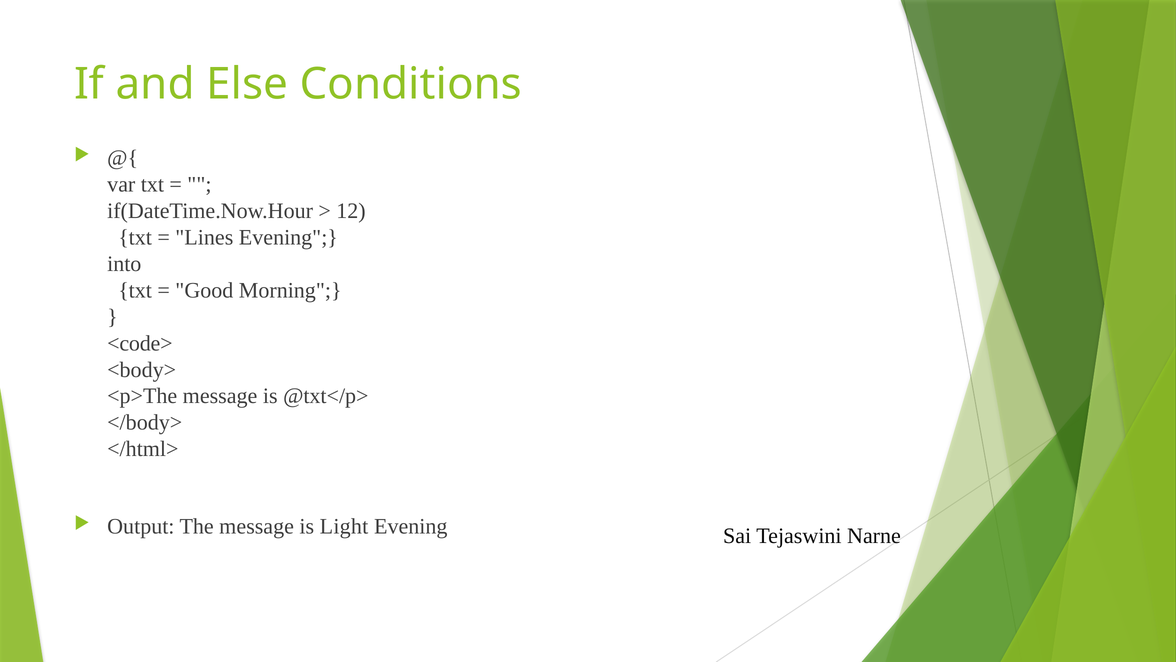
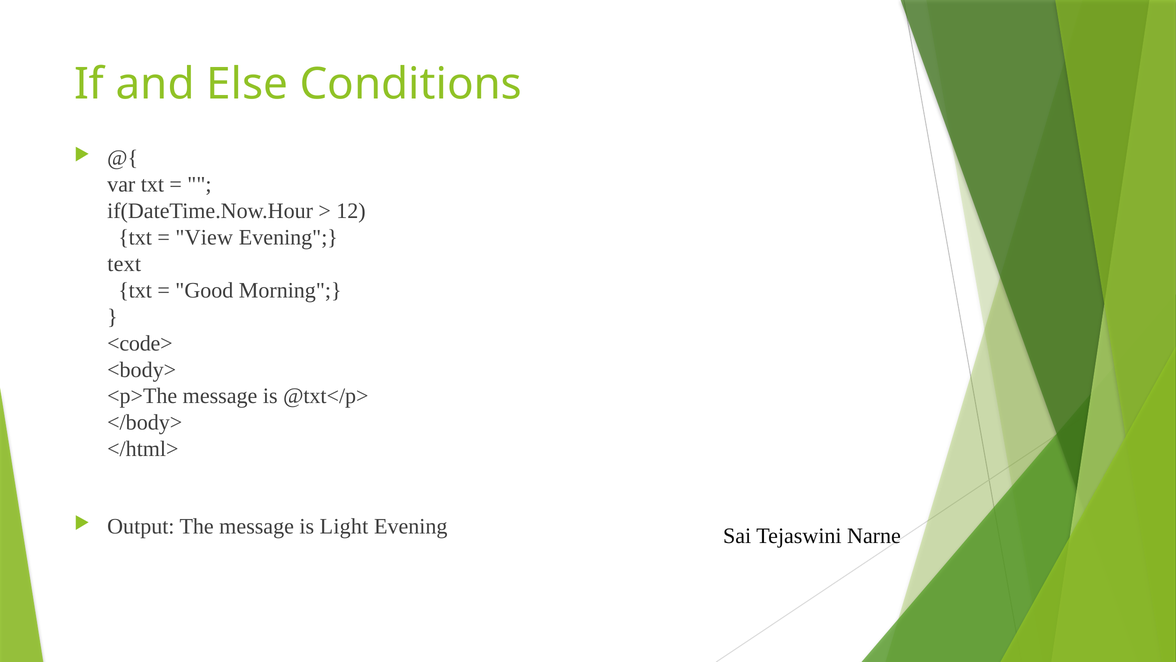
Lines: Lines -> View (204, 237)
into: into -> text (124, 264)
